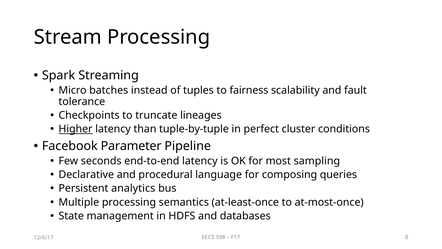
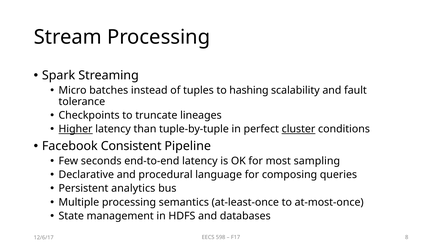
fairness: fairness -> hashing (249, 90)
cluster underline: none -> present (299, 129)
Parameter: Parameter -> Consistent (131, 146)
